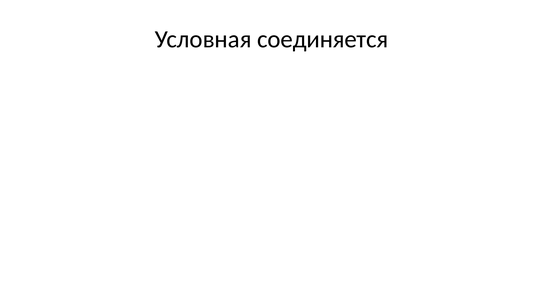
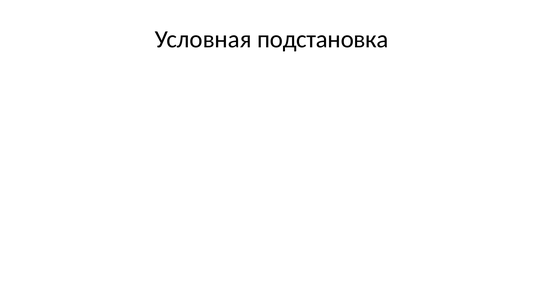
соединяется: соединяется -> подстановка (323, 39)
